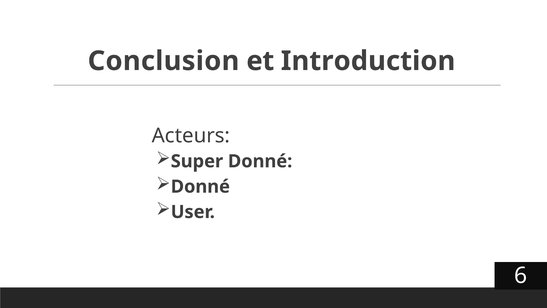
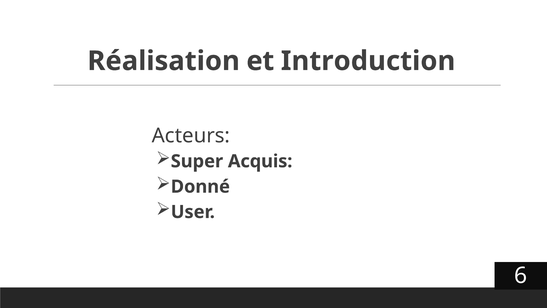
Conclusion: Conclusion -> Réalisation (164, 61)
Super Donné: Donné -> Acquis (260, 161)
